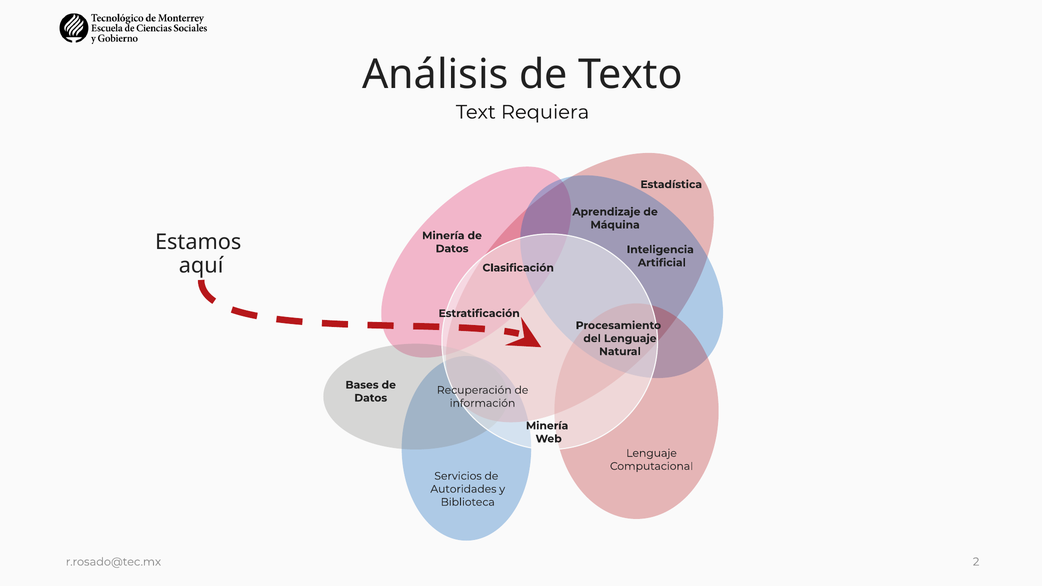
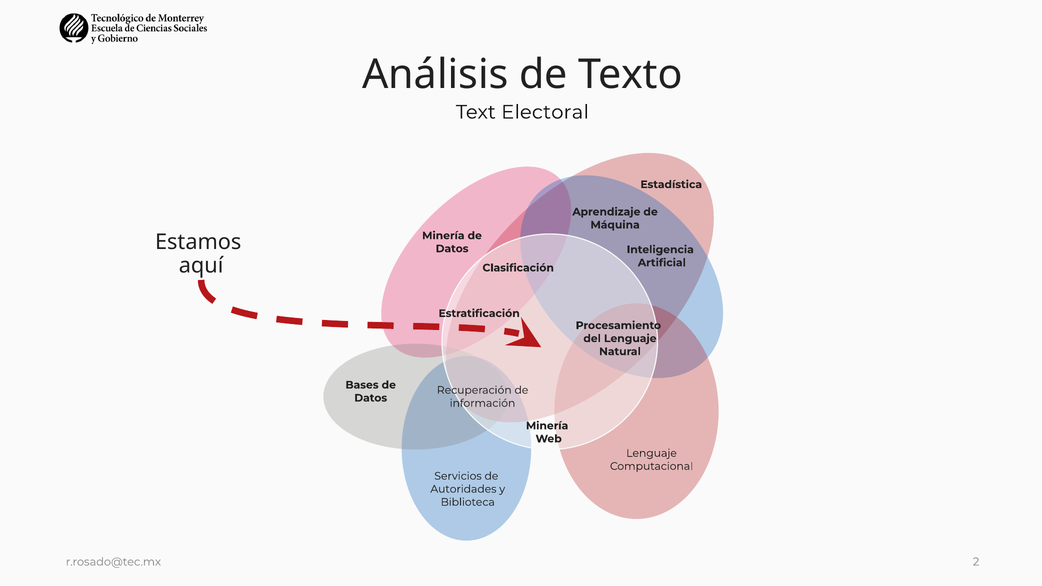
Requiera: Requiera -> Electoral (545, 112)
